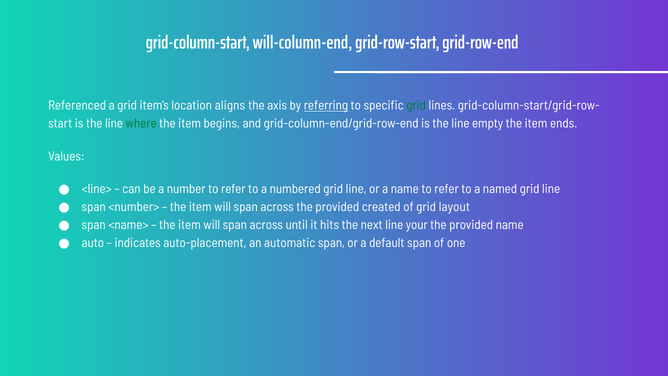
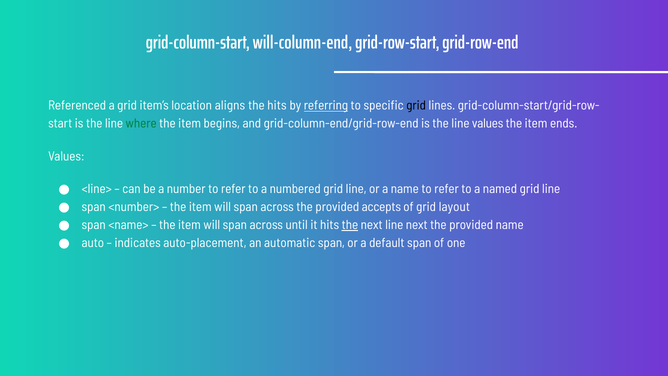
the axis: axis -> hits (277, 106)
grid colour: green -> black (416, 106)
line empty: empty -> values (488, 124)
created: created -> accepts (381, 207)
the underline: none -> present (350, 225)
line your: your -> next (417, 225)
